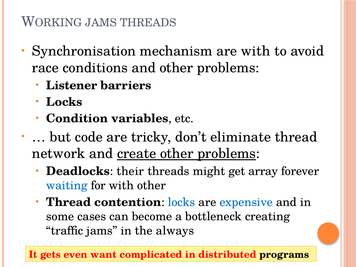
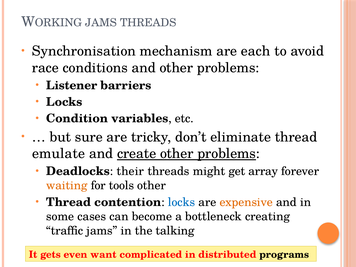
are with: with -> each (256, 51)
code: code -> sure (89, 137)
network: network -> emulate (59, 154)
waiting colour: blue -> orange (67, 186)
for with: with -> tools (121, 186)
expensive colour: blue -> orange (246, 202)
always: always -> talking (175, 231)
